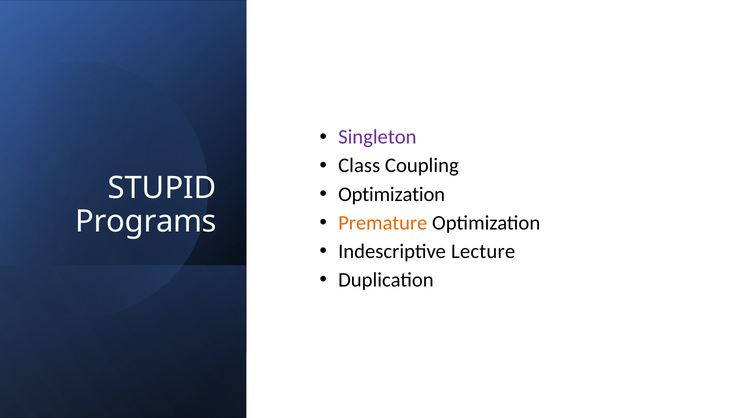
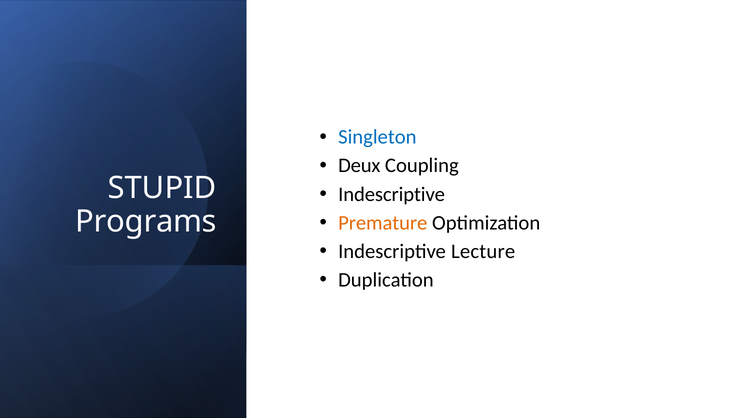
Singleton colour: purple -> blue (377, 137)
Class: Class -> Deux (359, 166)
Optimization: Optimization -> Indescriptive (392, 194)
